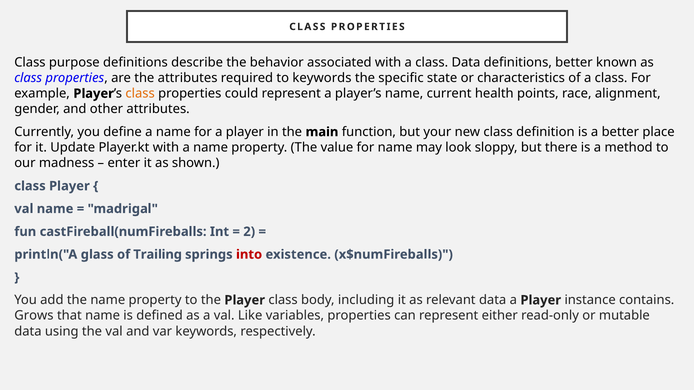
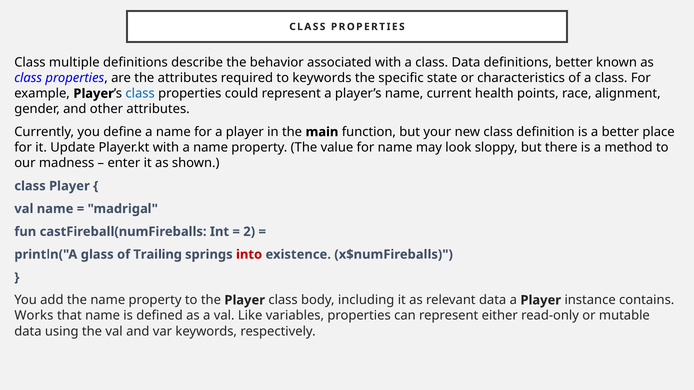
purpose: purpose -> multiple (74, 62)
class colour: orange -> blue (140, 94)
Grows: Grows -> Works (34, 316)
